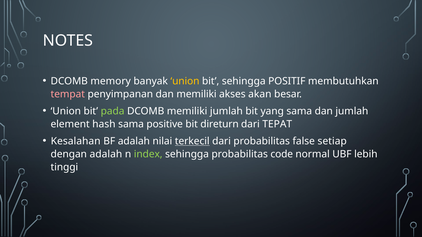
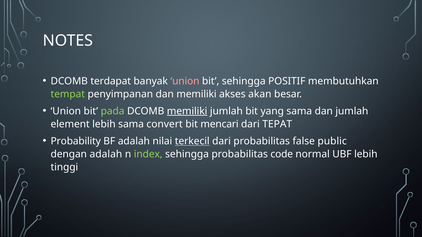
memory: memory -> terdapat (111, 81)
union colour: yellow -> pink (185, 81)
tempat colour: pink -> light green (68, 94)
memiliki underline: none -> present (187, 111)
element hash: hash -> lebih (104, 124)
positive: positive -> convert (165, 124)
direturn: direturn -> mencari (220, 124)
Kesalahan: Kesalahan -> Probability (76, 141)
setiap: setiap -> public (332, 141)
